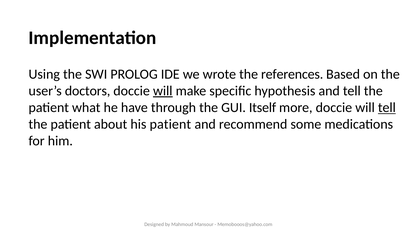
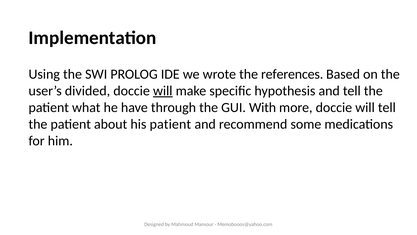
doctors: doctors -> divided (88, 91)
Itself: Itself -> With (263, 107)
tell underline: present -> none (387, 107)
